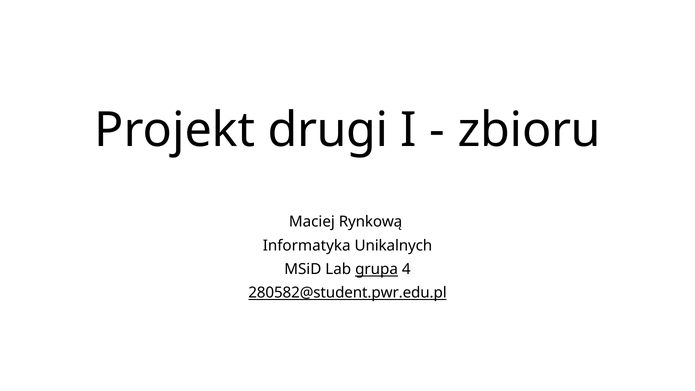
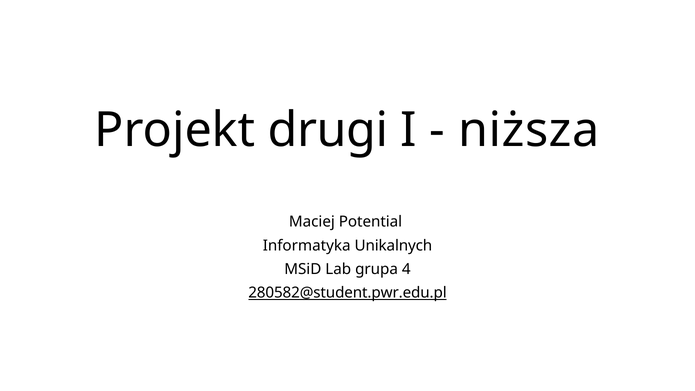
zbioru: zbioru -> niższa (529, 130)
Rynkową: Rynkową -> Potential (370, 222)
grupa underline: present -> none (377, 269)
